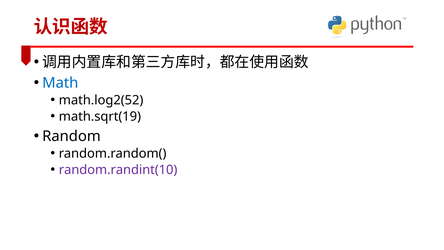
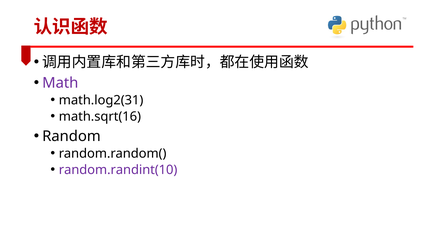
Math colour: blue -> purple (60, 83)
math.log2(52: math.log2(52 -> math.log2(31 (101, 100)
math.sqrt(19: math.sqrt(19 -> math.sqrt(16 (100, 116)
